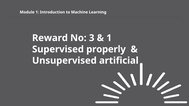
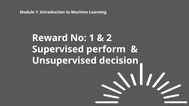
No 3: 3 -> 1 (92, 38)
1: 1 -> 2 (109, 38)
properly: properly -> perform (106, 49)
artificial: artificial -> decision (119, 61)
